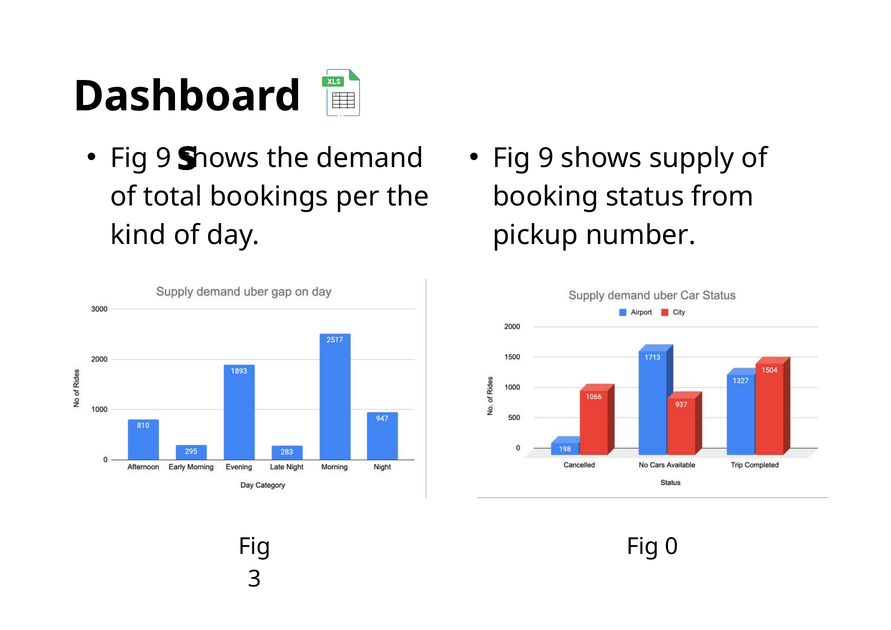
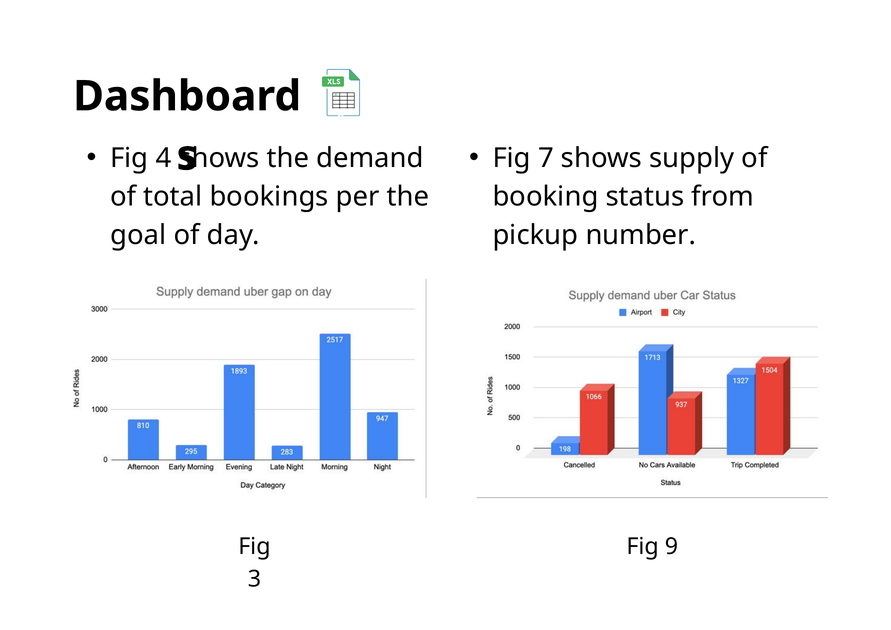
9: 9 -> 4 (163, 158)
9: 9 -> 7 (546, 158)
kind: kind -> goal (138, 235)
0: 0 -> 9 (671, 546)
